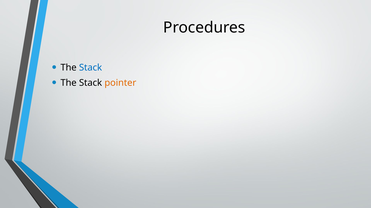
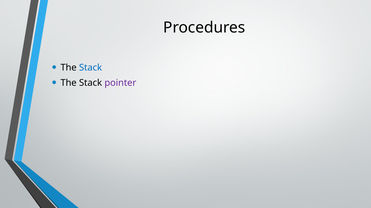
pointer colour: orange -> purple (120, 83)
